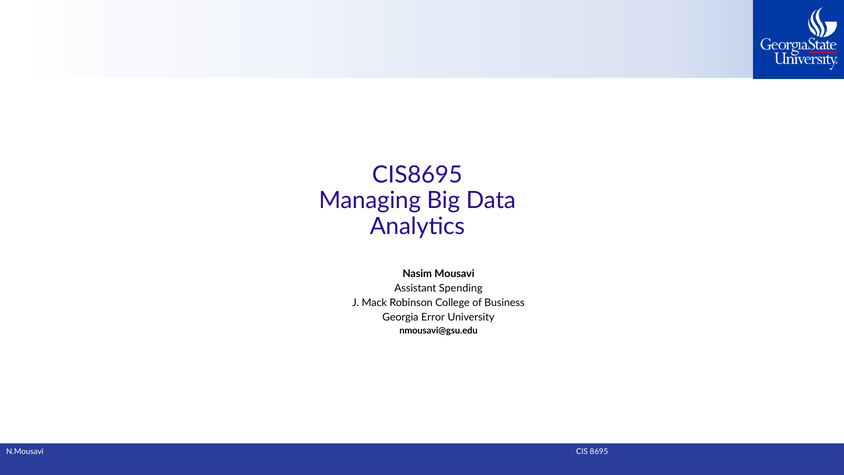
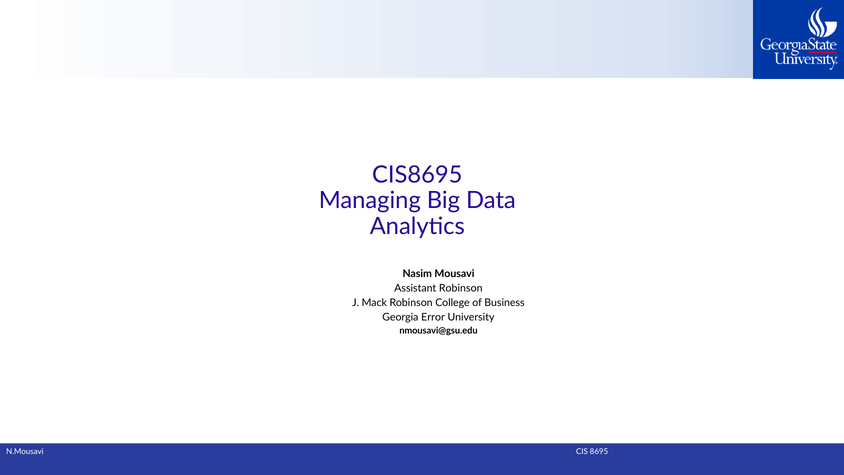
Assistant Spending: Spending -> Robinson (461, 288)
